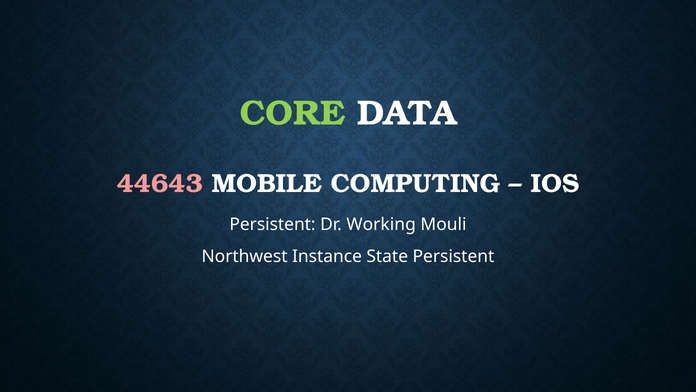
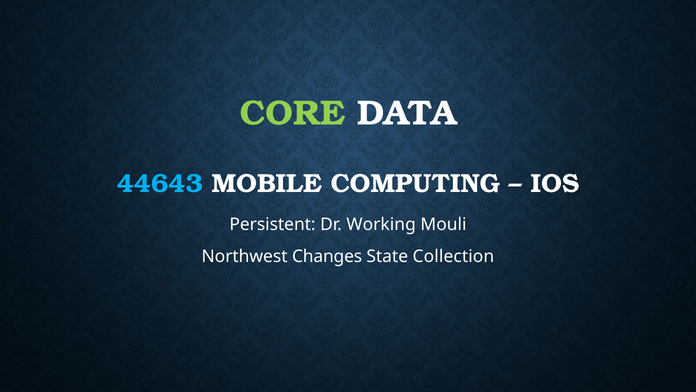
44643 colour: pink -> light blue (160, 183)
Instance: Instance -> Changes (327, 256)
State Persistent: Persistent -> Collection (453, 256)
